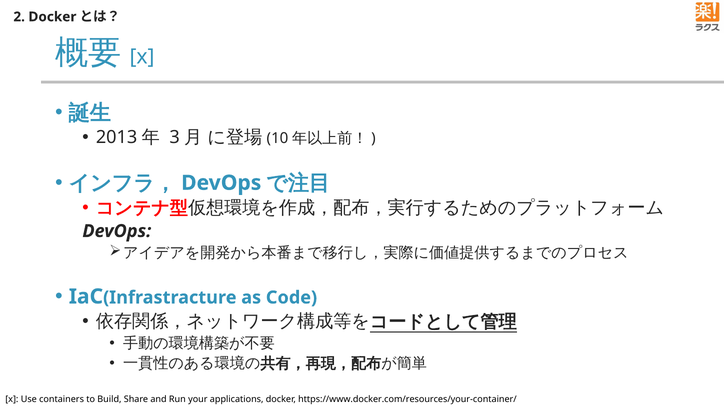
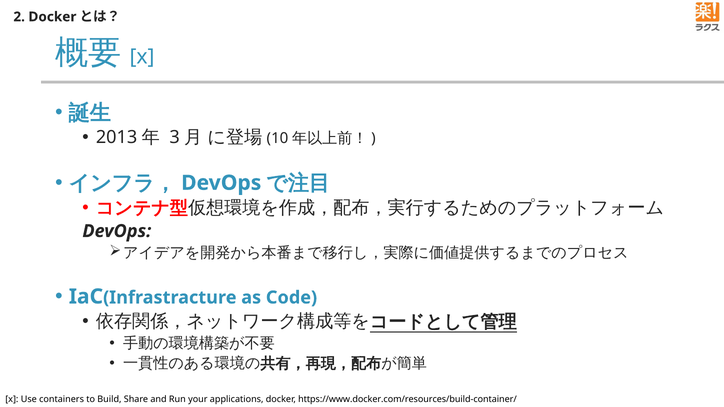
https://www.docker.com/resources/your-container/: https://www.docker.com/resources/your-container/ -> https://www.docker.com/resources/build-container/ (407, 400)
